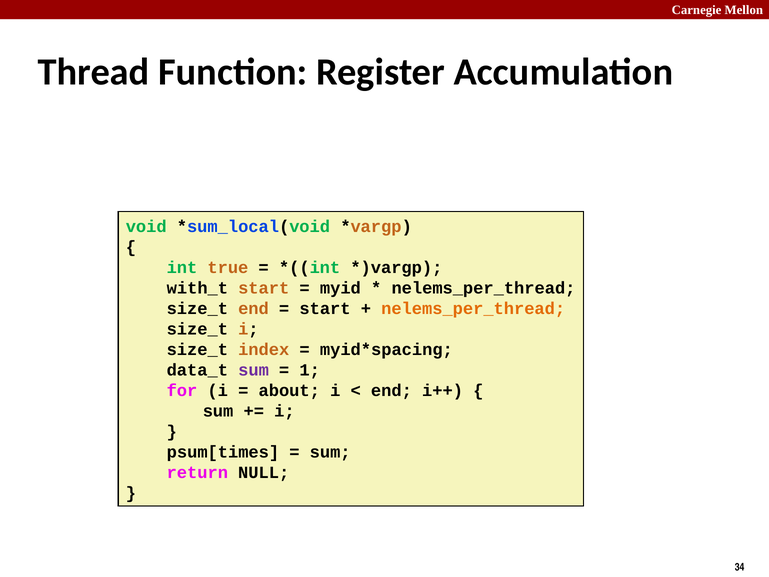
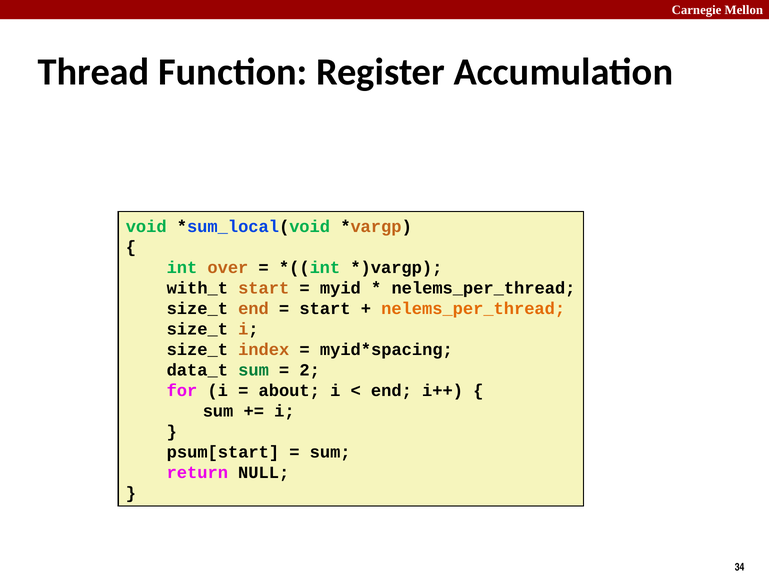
true: true -> over (228, 268)
sum colour: purple -> green (254, 370)
1: 1 -> 2 (310, 370)
psum[times: psum[times -> psum[start (223, 452)
